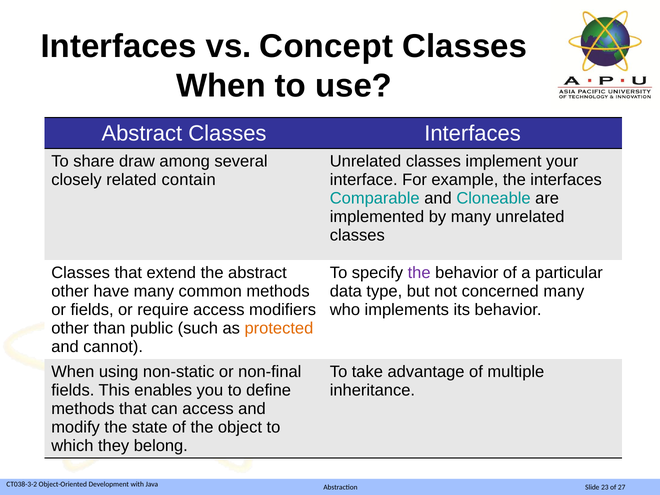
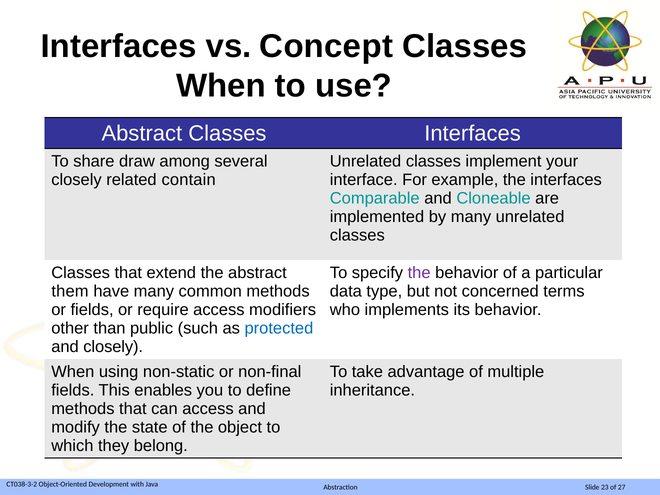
other: other -> them (70, 291)
concerned many: many -> terms (564, 291)
protected colour: orange -> blue (279, 328)
and cannot: cannot -> closely (113, 347)
